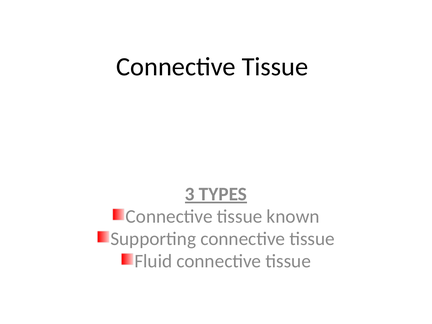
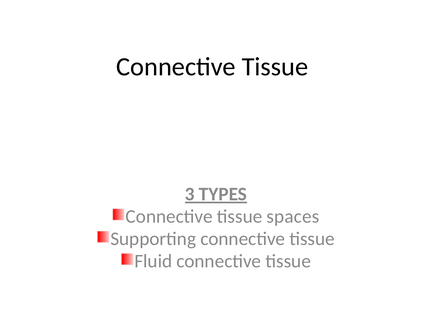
known: known -> spaces (293, 216)
